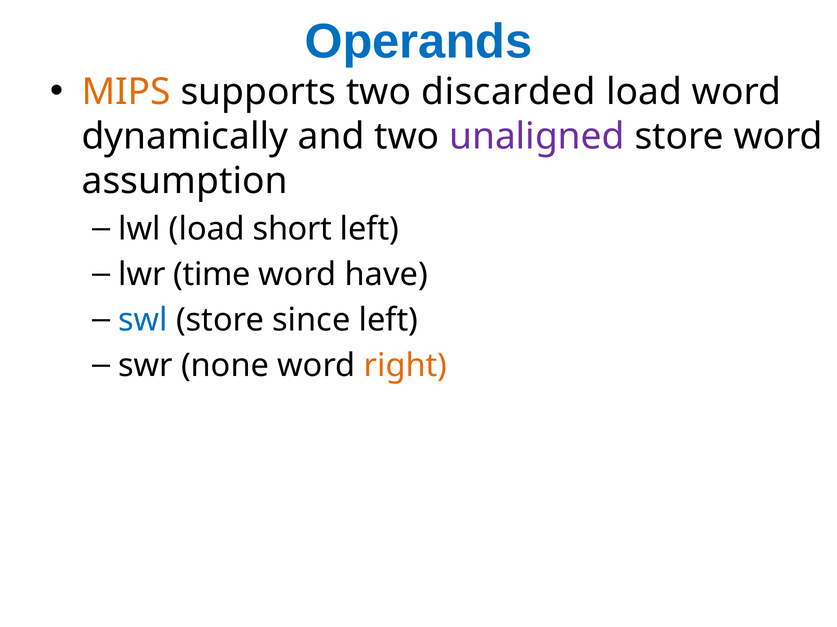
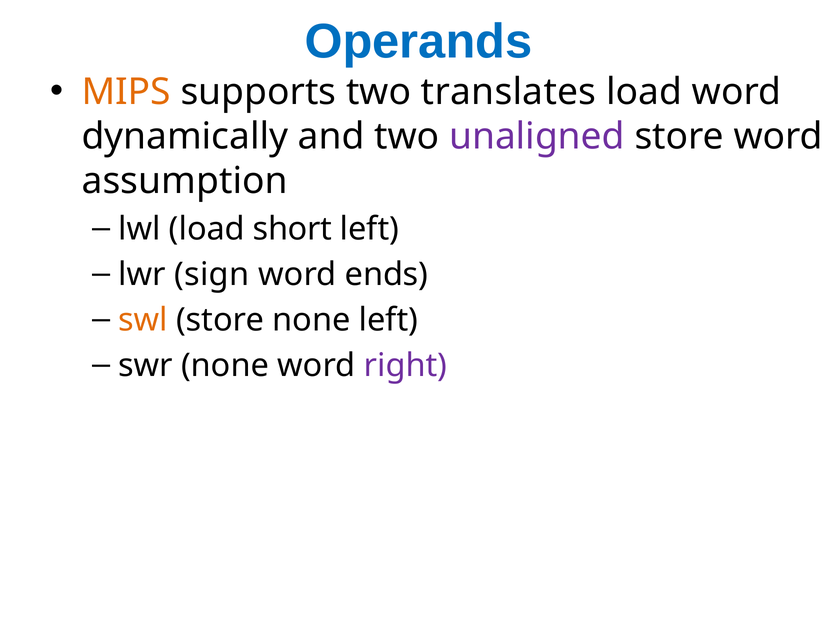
discarded: discarded -> translates (509, 92)
time: time -> sign (212, 275)
have: have -> ends (387, 275)
swl colour: blue -> orange (143, 320)
store since: since -> none (311, 320)
right colour: orange -> purple (405, 366)
